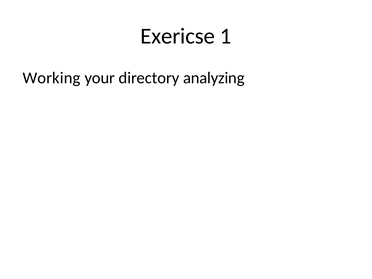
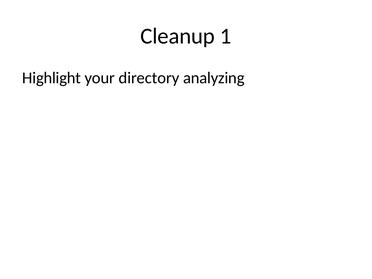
Exericse: Exericse -> Cleanup (178, 36)
Working: Working -> Highlight (52, 78)
